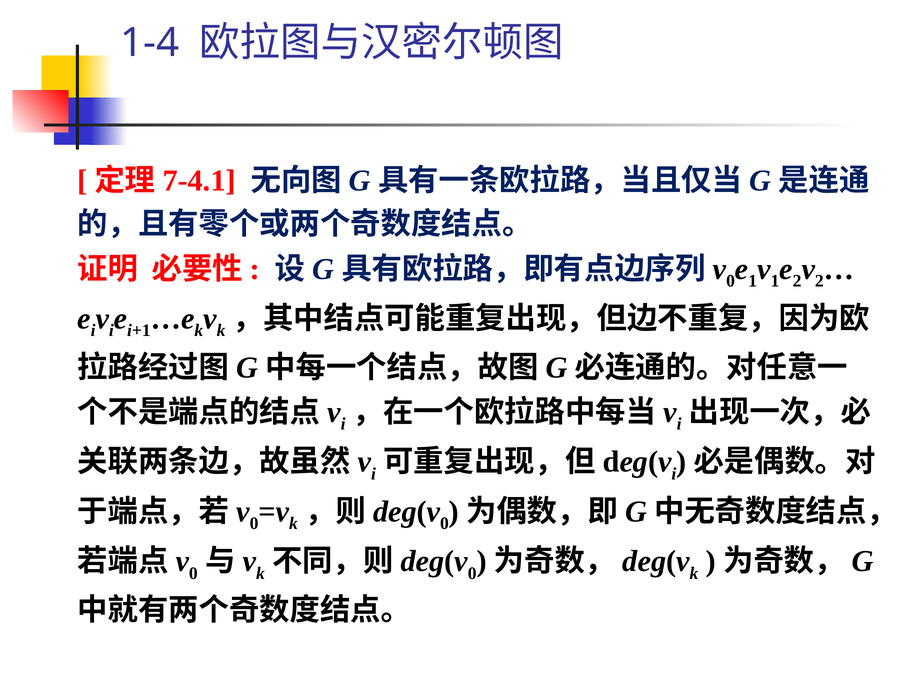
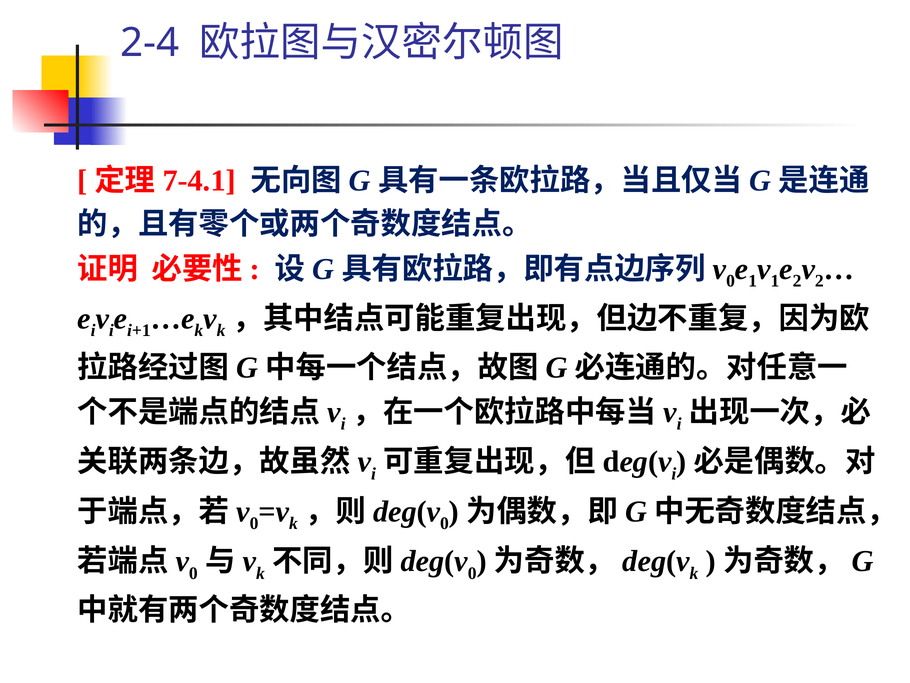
1-4: 1-4 -> 2-4 (150, 43)
